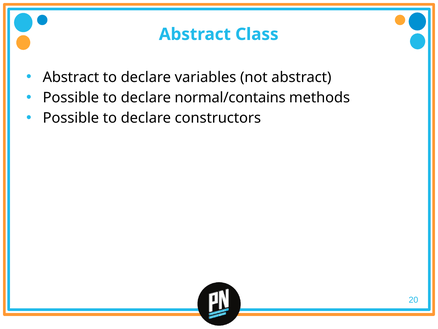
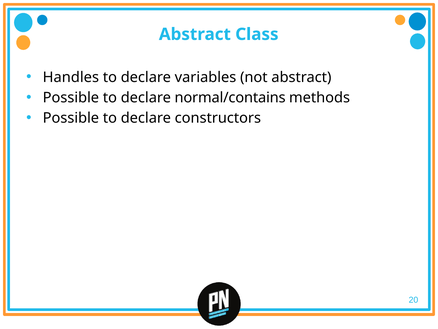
Abstract: Abstract -> Handles (71, 77)
